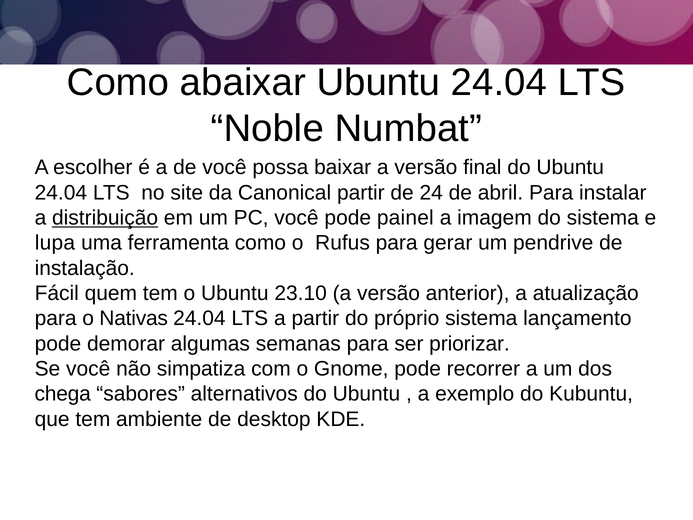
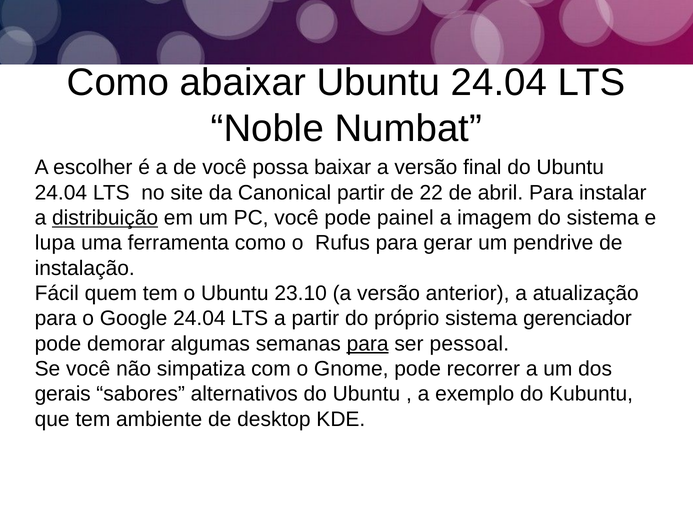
24: 24 -> 22 (431, 193)
Nativas: Nativas -> Google (134, 318)
lançamento: lançamento -> gerenciador (577, 318)
para underline: none -> present (368, 343)
priorizar: priorizar -> pessoal (469, 343)
chega: chega -> gerais (63, 394)
